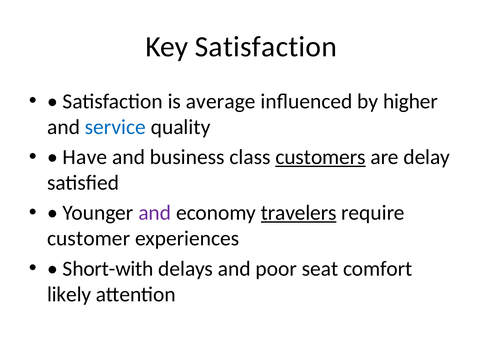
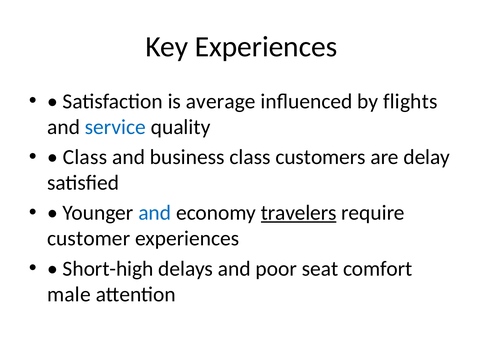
Key Satisfaction: Satisfaction -> Experiences (266, 47)
higher: higher -> flights (410, 101)
Have: Have -> Class (85, 157)
customers underline: present -> none (321, 157)
and colour: purple -> blue (155, 213)
Short-with: Short-with -> Short-high (108, 269)
likely: likely -> male (69, 295)
